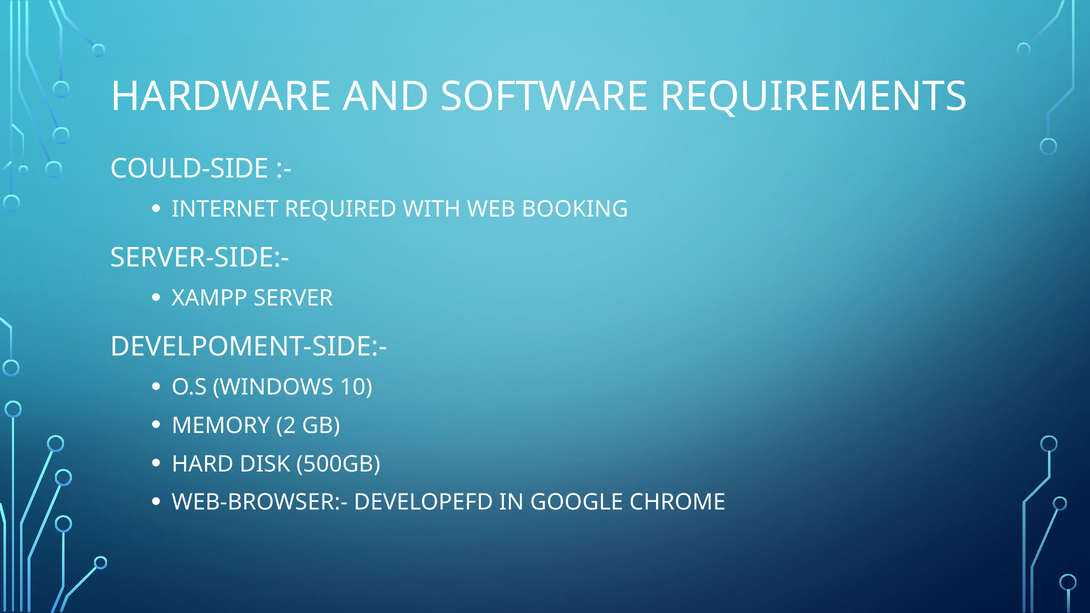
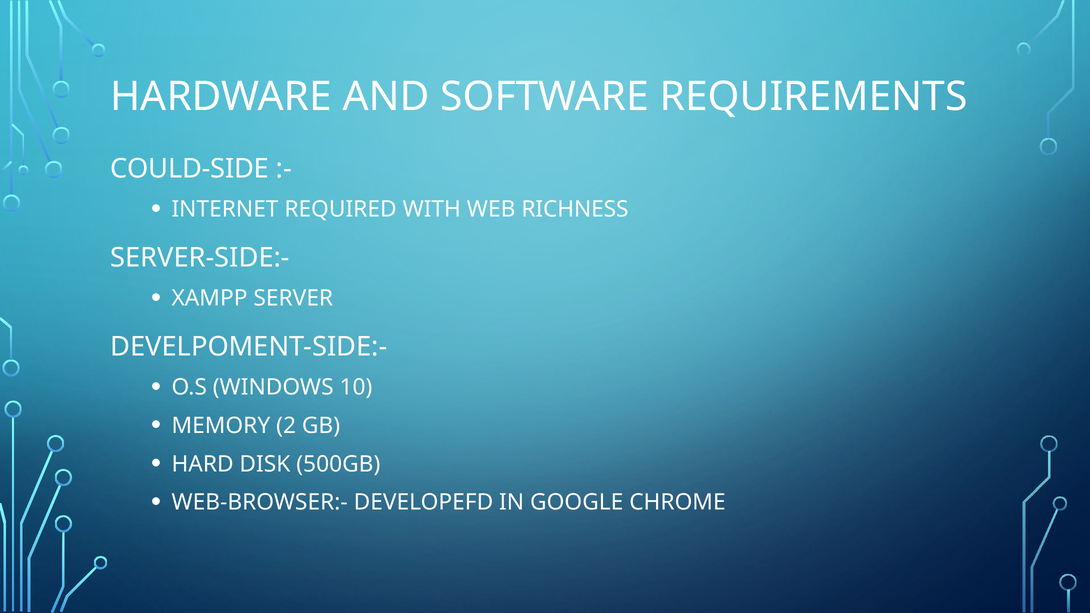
BOOKING: BOOKING -> RICHNESS (575, 209)
